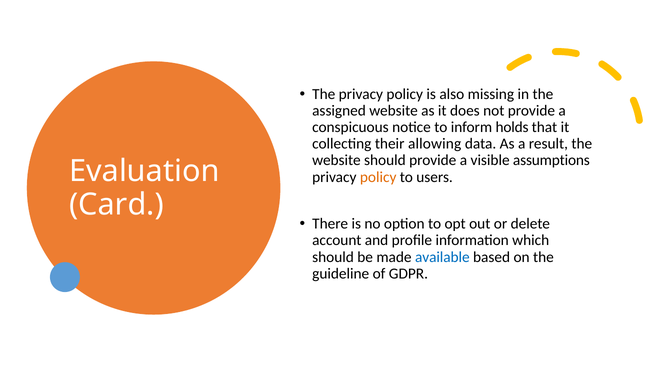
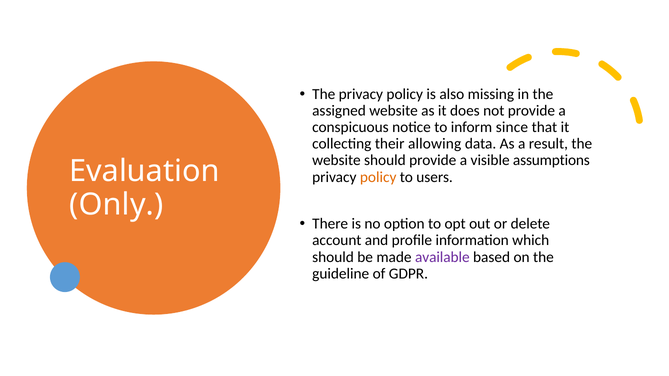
holds: holds -> since (512, 127)
Card: Card -> Only (116, 205)
available colour: blue -> purple (442, 257)
